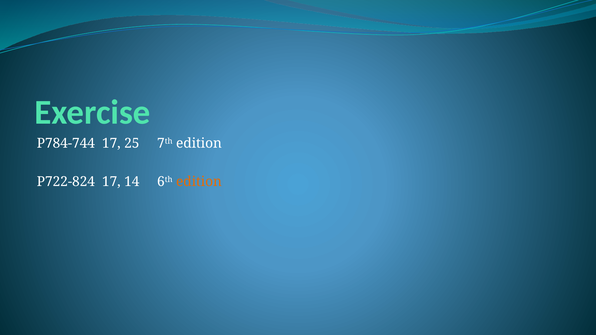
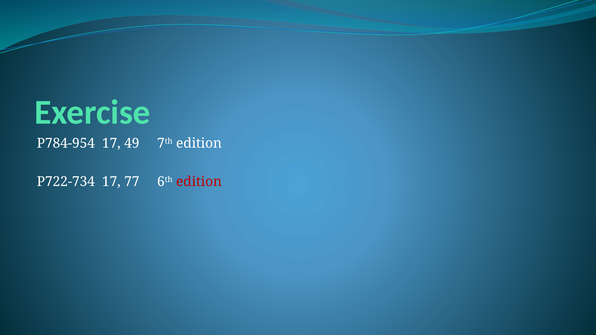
P784-744: P784-744 -> P784-954 (66, 144)
25: 25 -> 49 (132, 144)
P722-824: P722-824 -> P722-734 (66, 182)
14: 14 -> 77 (132, 182)
edition colour: orange -> red (199, 182)
